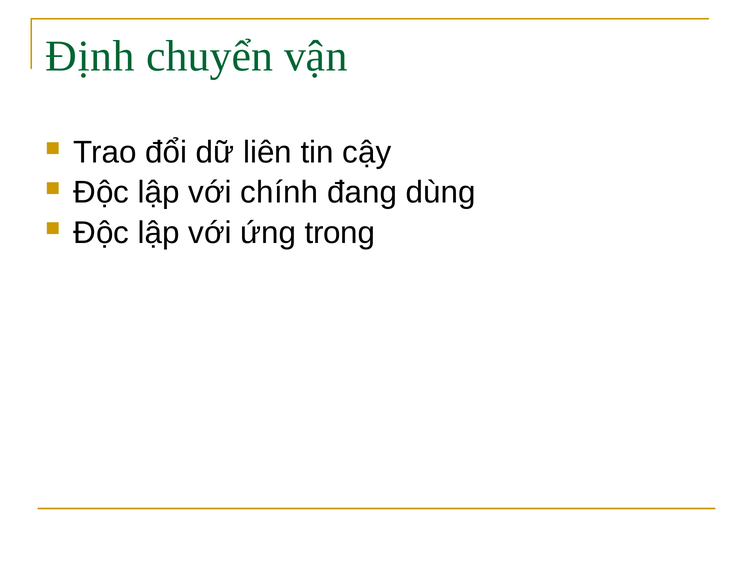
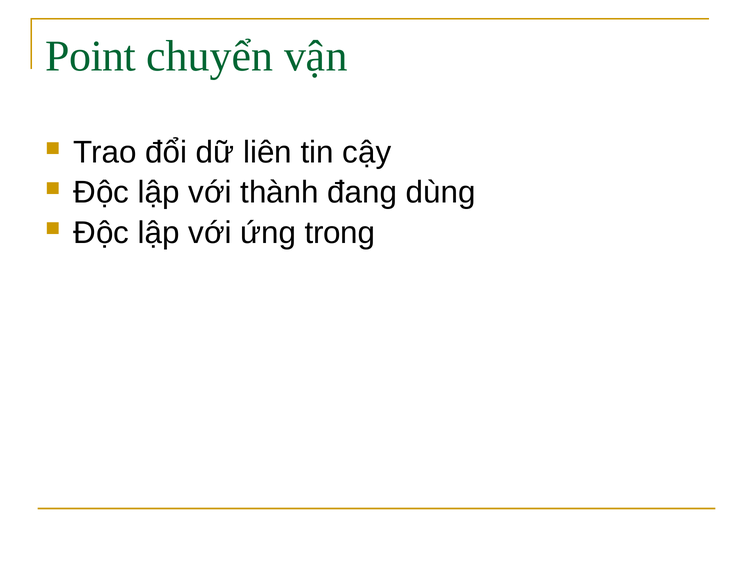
Định: Định -> Point (90, 56)
chính: chính -> thành (280, 192)
